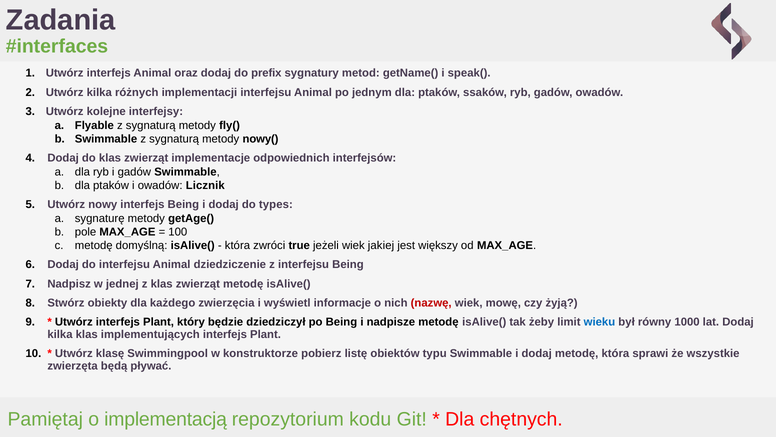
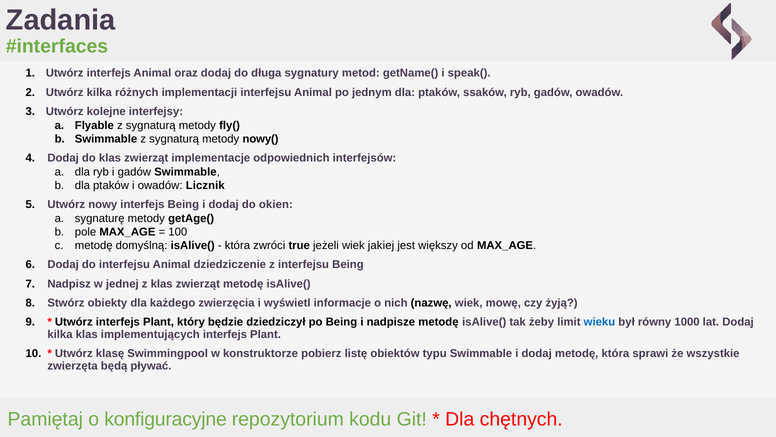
prefix: prefix -> długa (266, 73)
types: types -> okien (276, 204)
nazwę colour: red -> black (431, 303)
implementacją: implementacją -> konfiguracyjne (166, 419)
